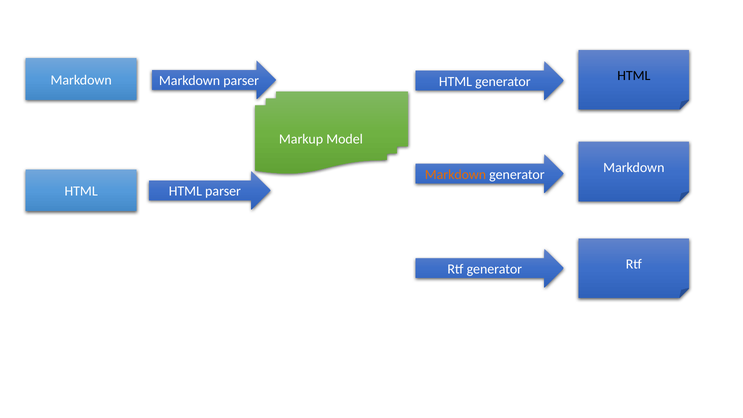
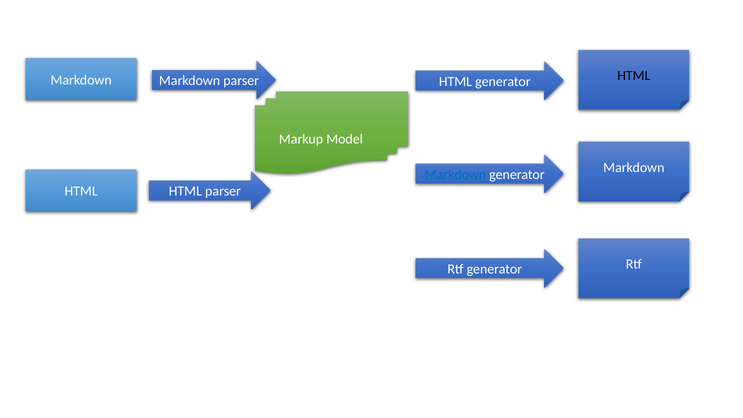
Markdown colour: orange -> blue (456, 175)
